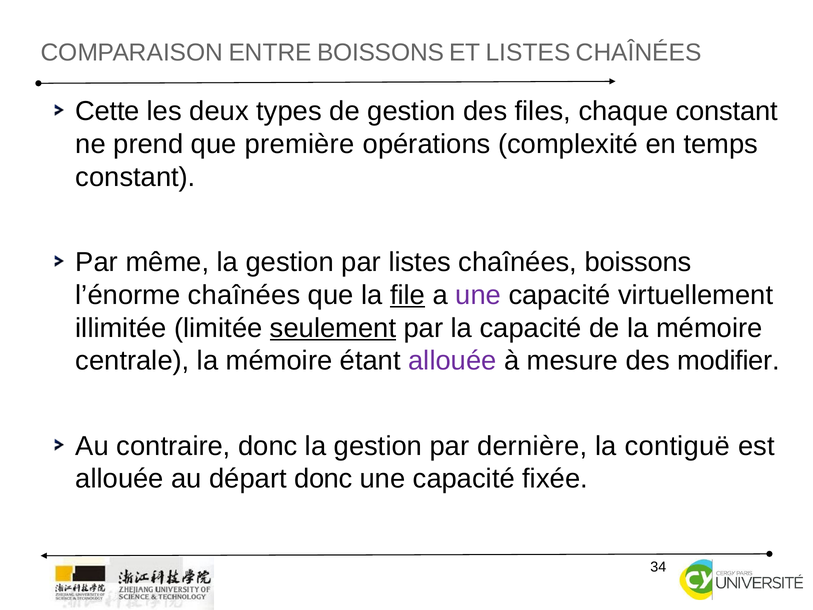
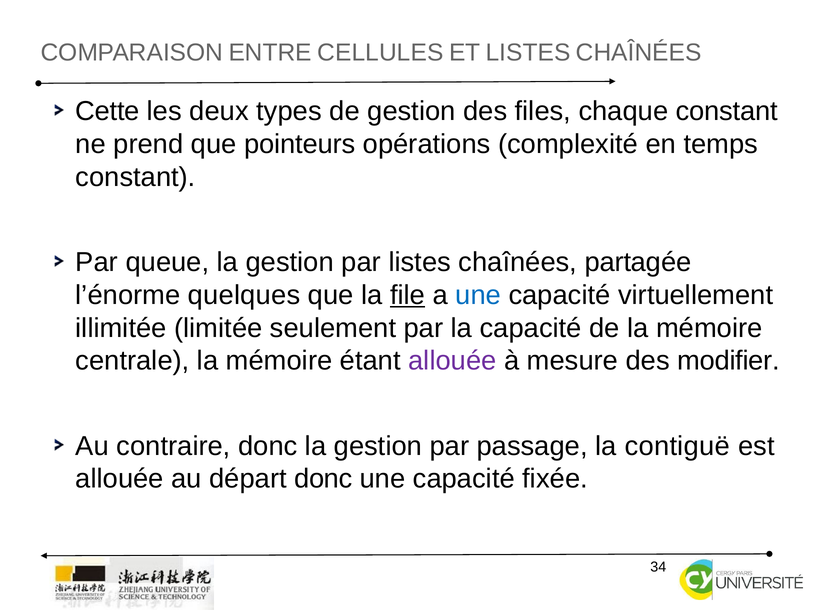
ENTRE BOISSONS: BOISSONS -> CELLULES (380, 53)
première: première -> pointeurs (300, 144)
même: même -> queue (167, 262)
chaînées boissons: boissons -> partagée (638, 262)
l’énorme chaînées: chaînées -> quelques (244, 295)
une colour: purple -> blue (478, 295)
seulement underline: present -> none (333, 328)
dernière: dernière -> passage (532, 446)
